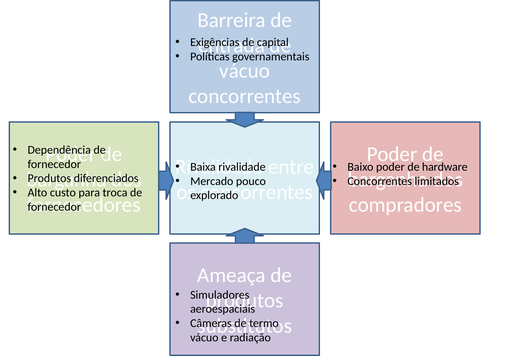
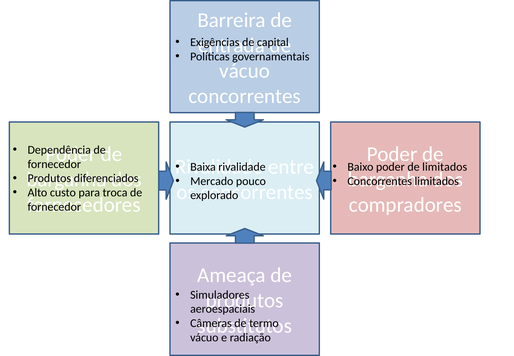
de hardware: hardware -> limitados (445, 167)
